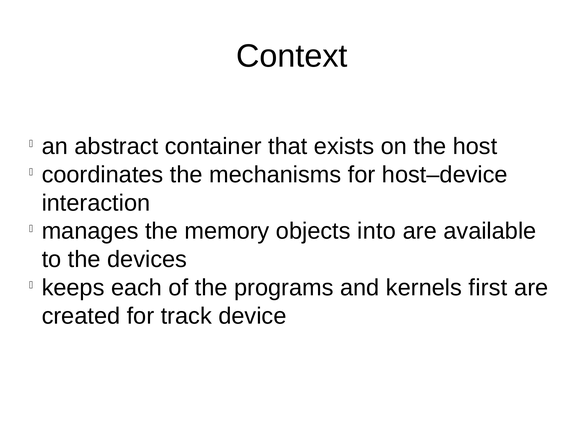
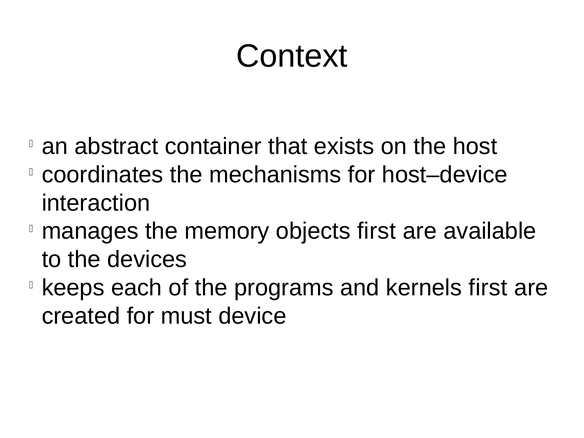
objects into: into -> first (377, 231)
track: track -> must (186, 316)
